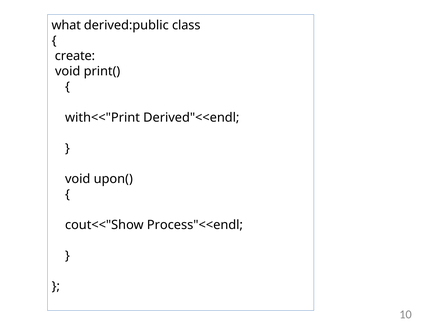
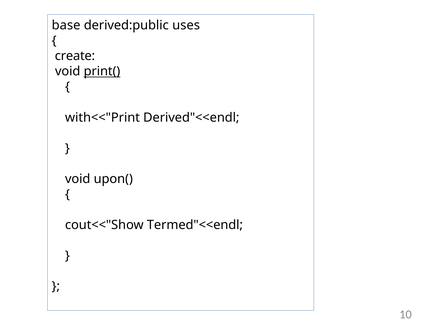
what: what -> base (66, 25)
class: class -> uses (186, 25)
print( underline: none -> present (102, 71)
Process"<<endl: Process"<<endl -> Termed"<<endl (195, 225)
